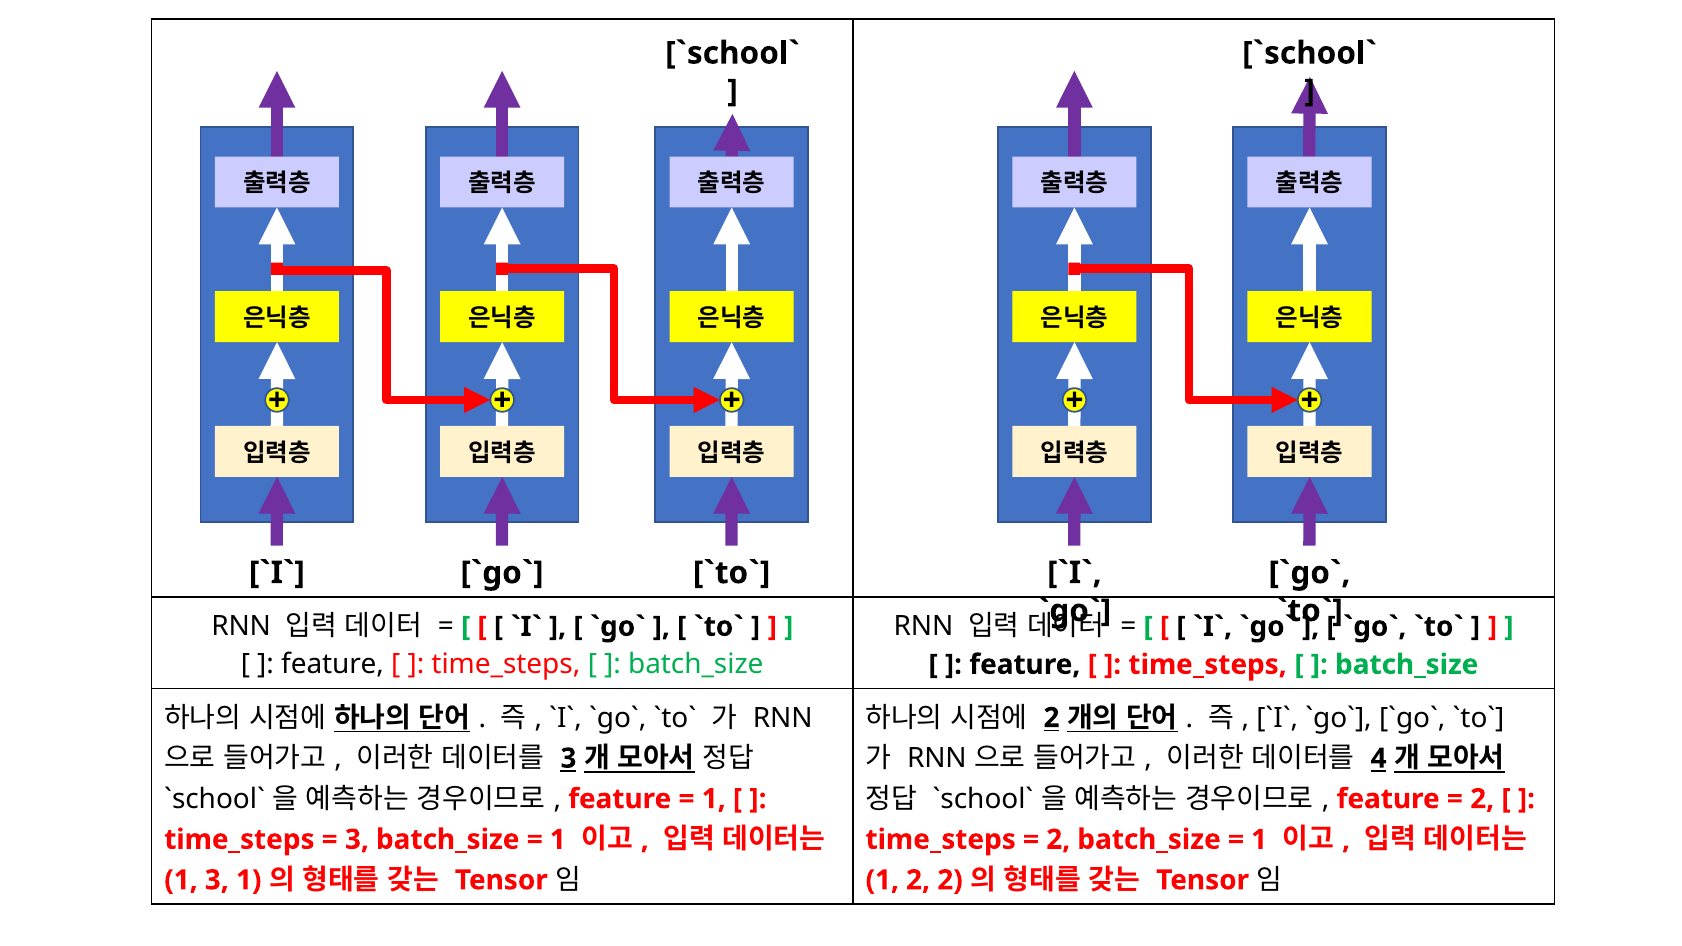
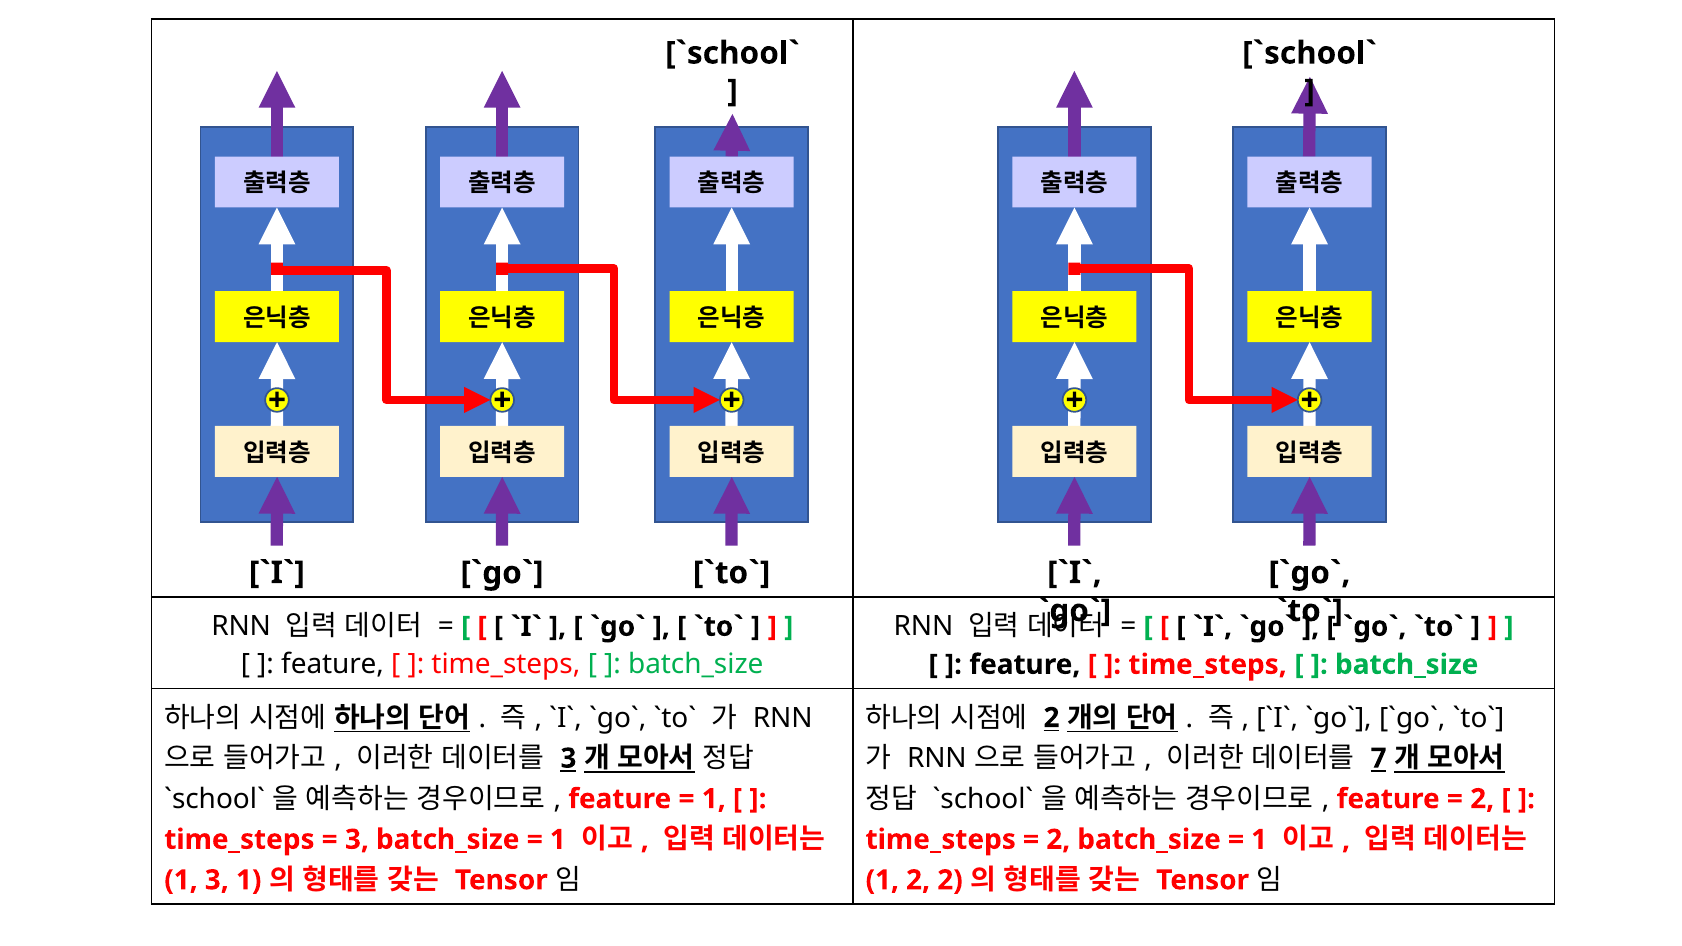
4: 4 -> 7 (1379, 758)
